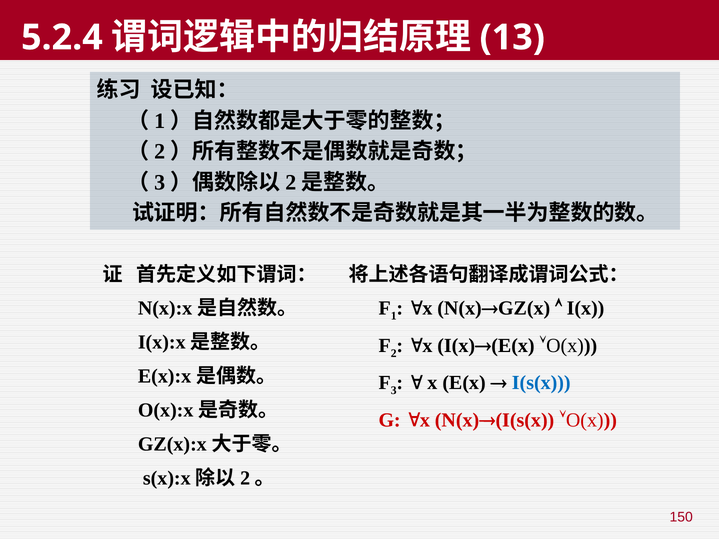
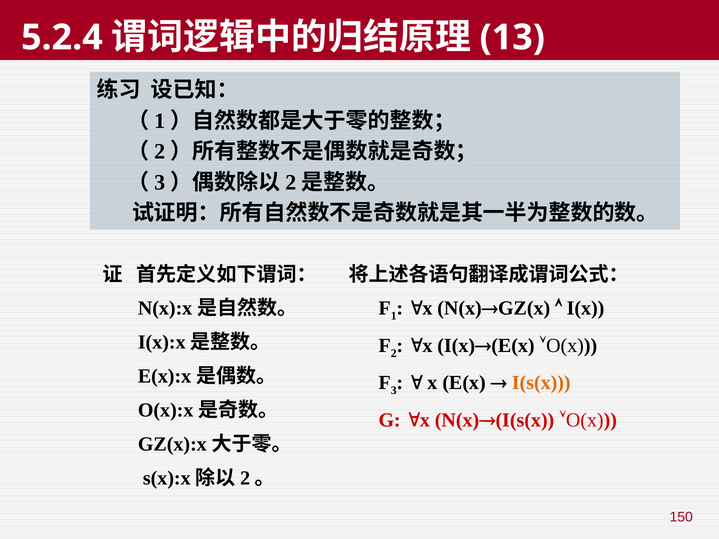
I(s(x colour: blue -> orange (541, 383)
